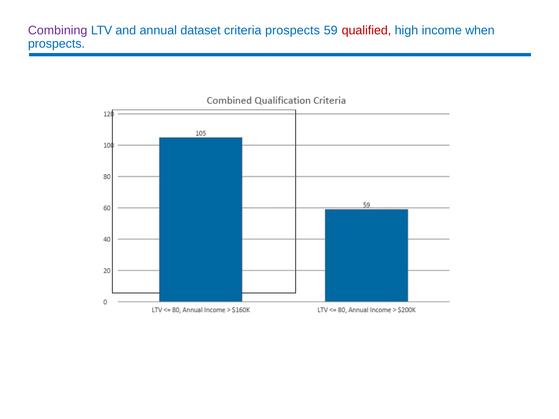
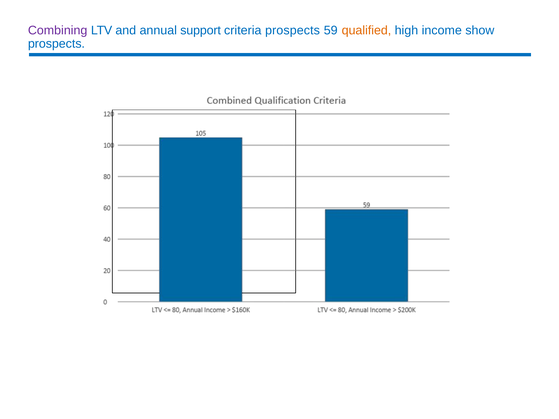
dataset: dataset -> support (201, 30)
qualified colour: red -> orange (366, 30)
when: when -> show (480, 30)
